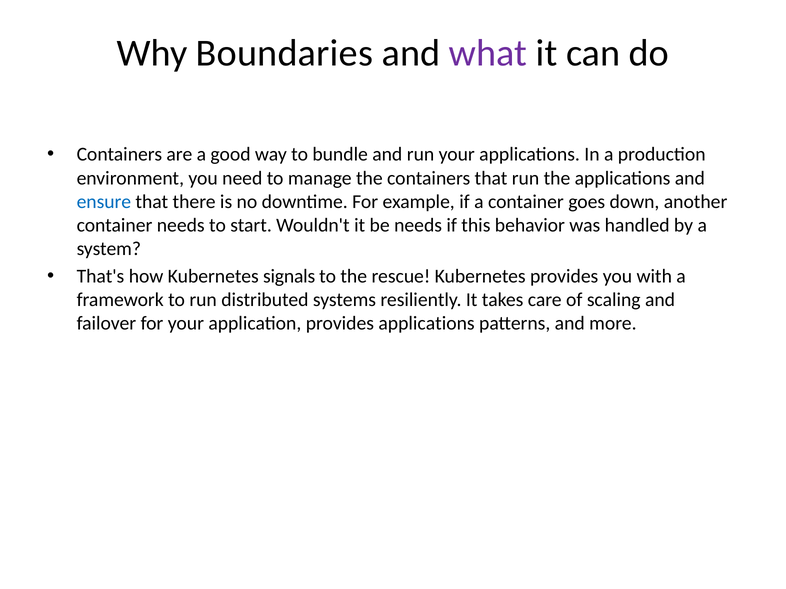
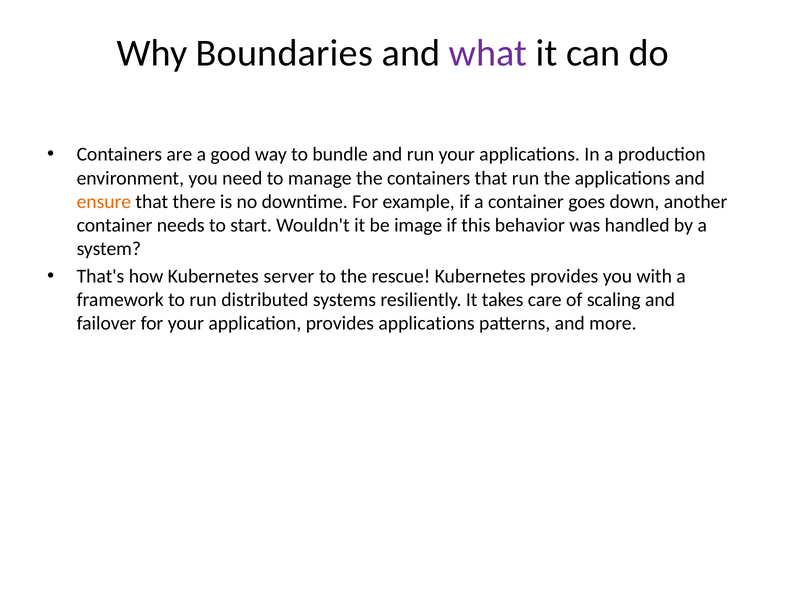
ensure colour: blue -> orange (104, 202)
be needs: needs -> image (418, 225)
signals: signals -> server (289, 276)
